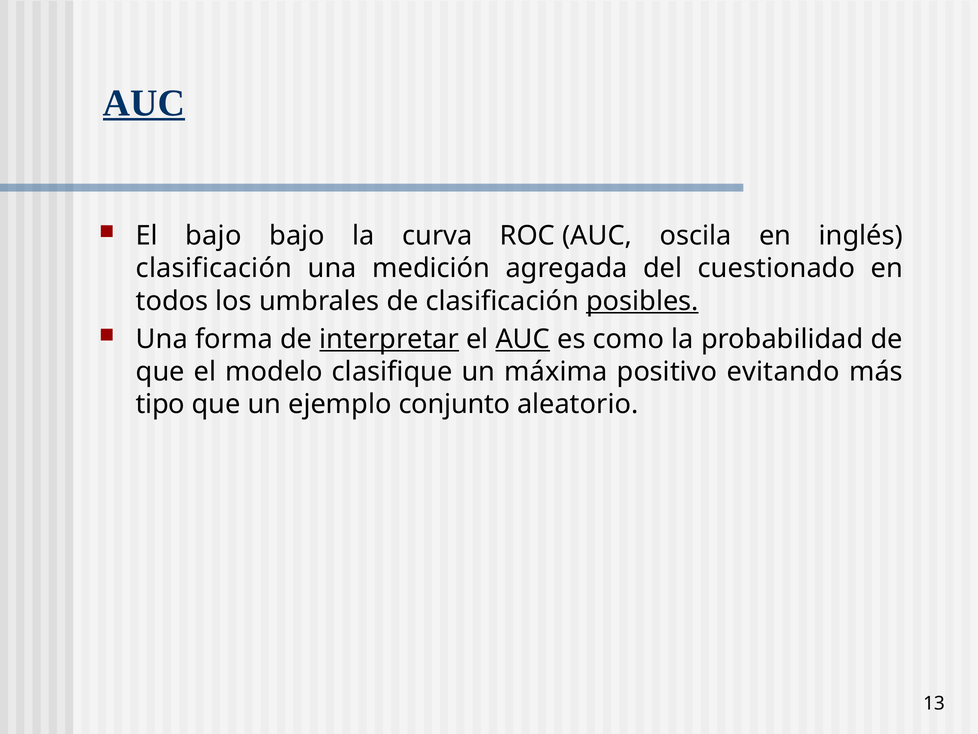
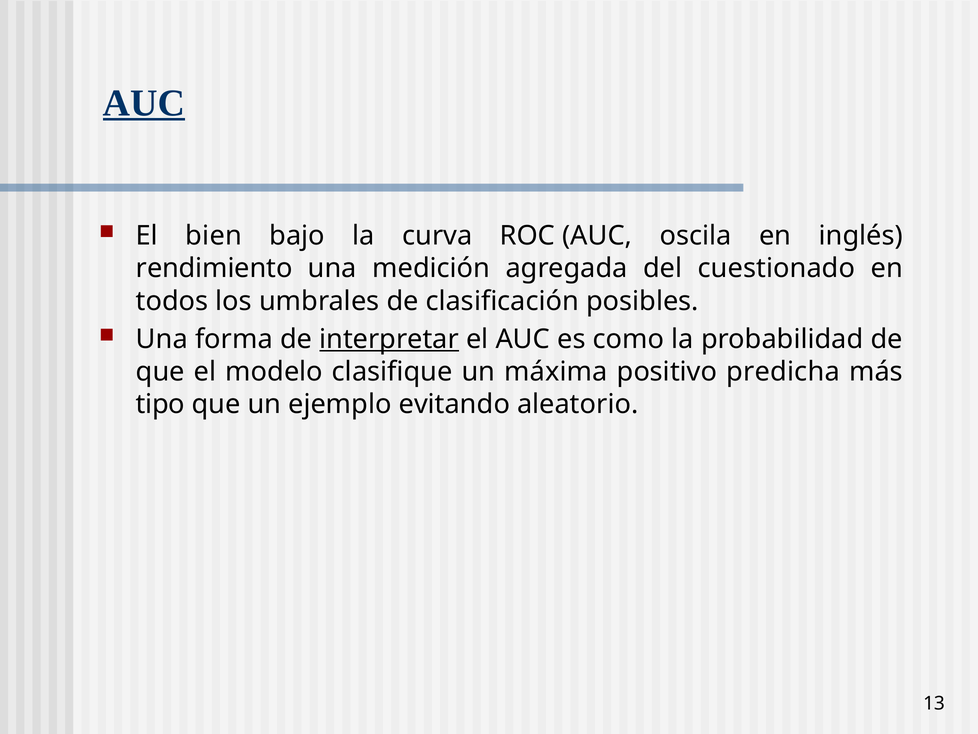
El bajo: bajo -> bien (214, 236)
clasificación: clasificación -> rendimiento (214, 268)
posibles underline: present -> none (642, 301)
AUC underline: present -> none (523, 339)
evitando: evitando -> predicha (783, 372)
conjunto: conjunto -> evitando (454, 404)
